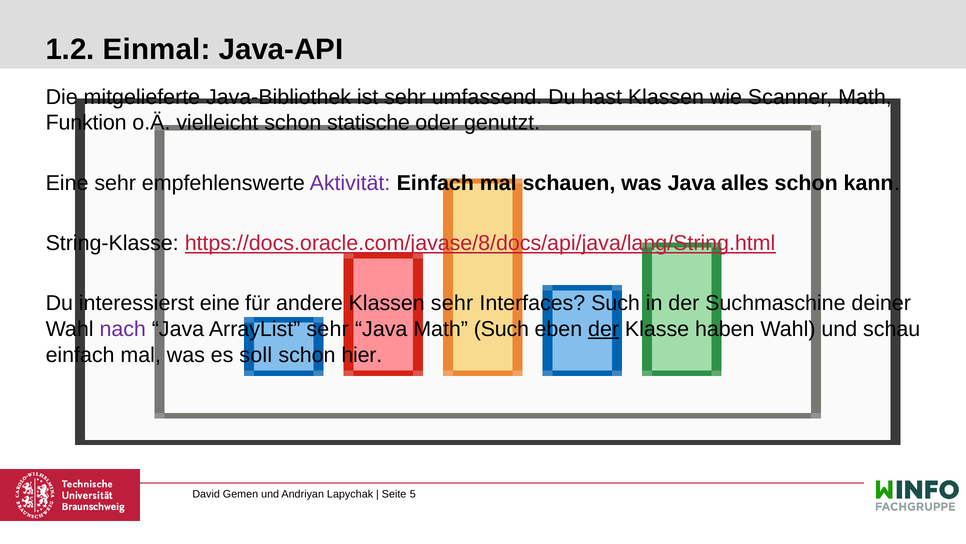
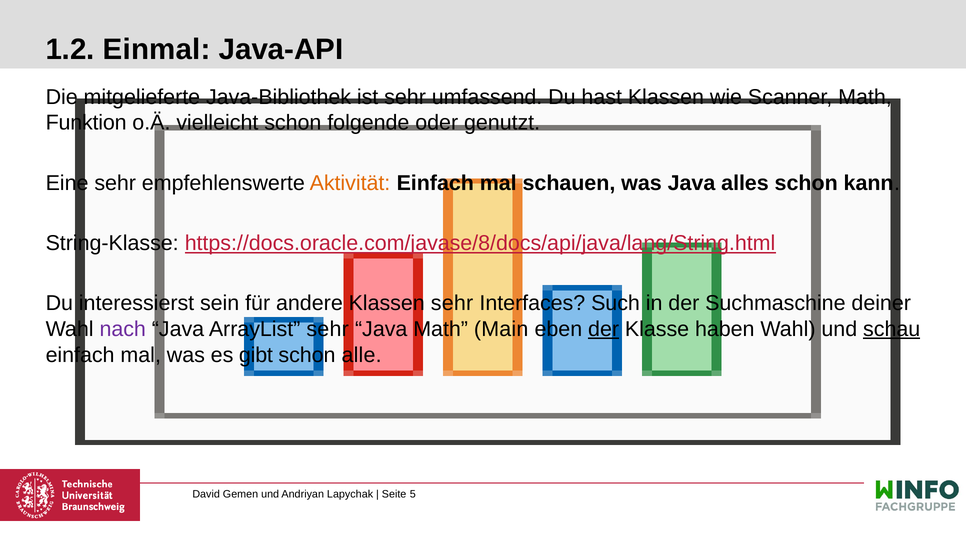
statische: statische -> folgende (368, 123)
Aktivität colour: purple -> orange (350, 183)
interessierst eine: eine -> sein (220, 303)
Math Such: Such -> Main (501, 329)
schau underline: none -> present (892, 329)
soll: soll -> gibt (256, 355)
hier: hier -> alle (362, 355)
